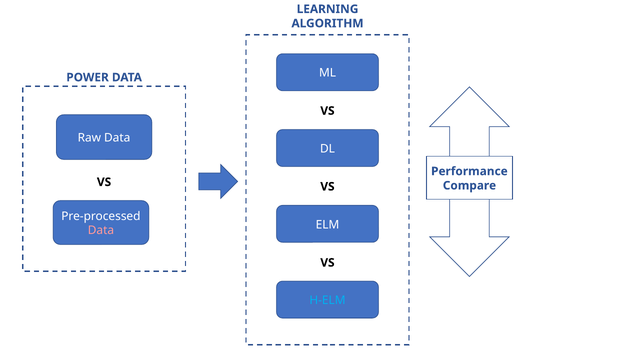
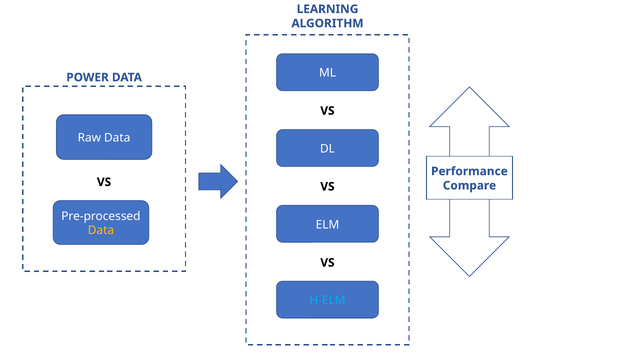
Data colour: pink -> yellow (101, 231)
